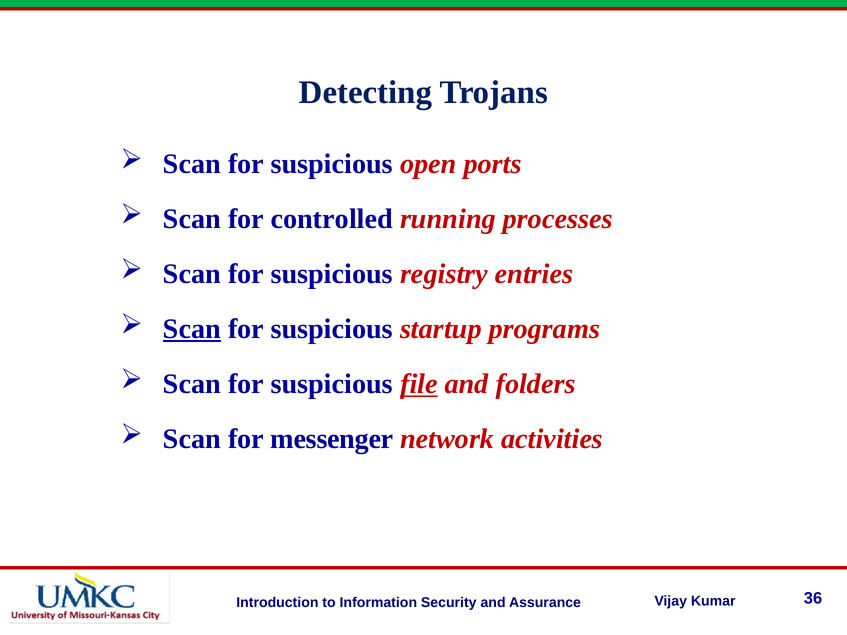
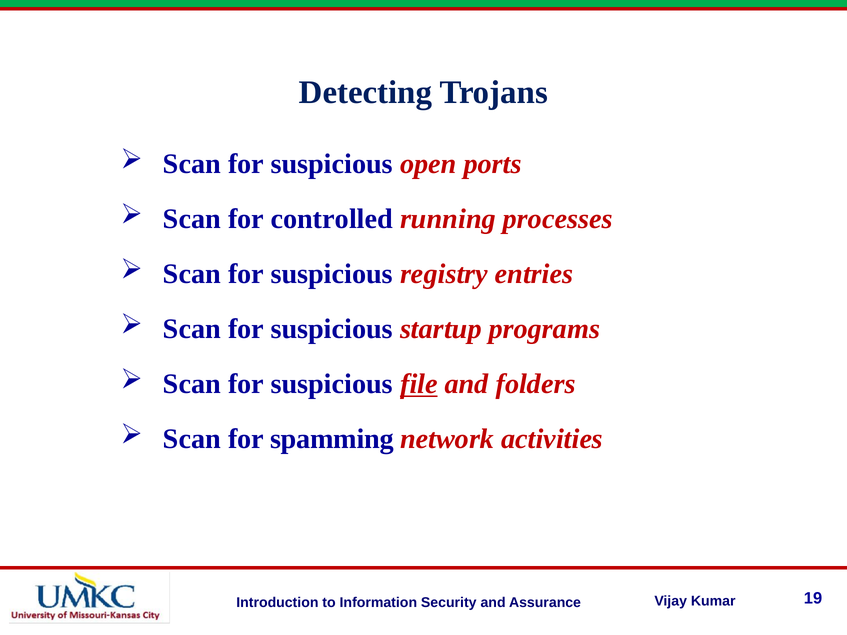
Scan underline: present -> none (192, 329)
messenger: messenger -> spamming (332, 439)
36: 36 -> 19 (813, 599)
